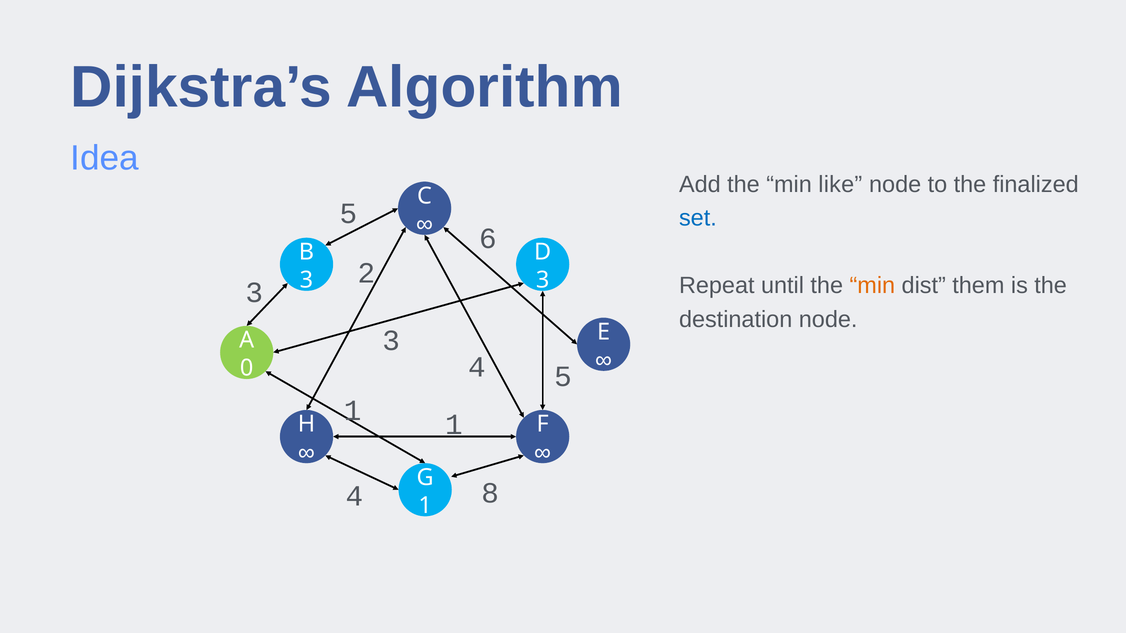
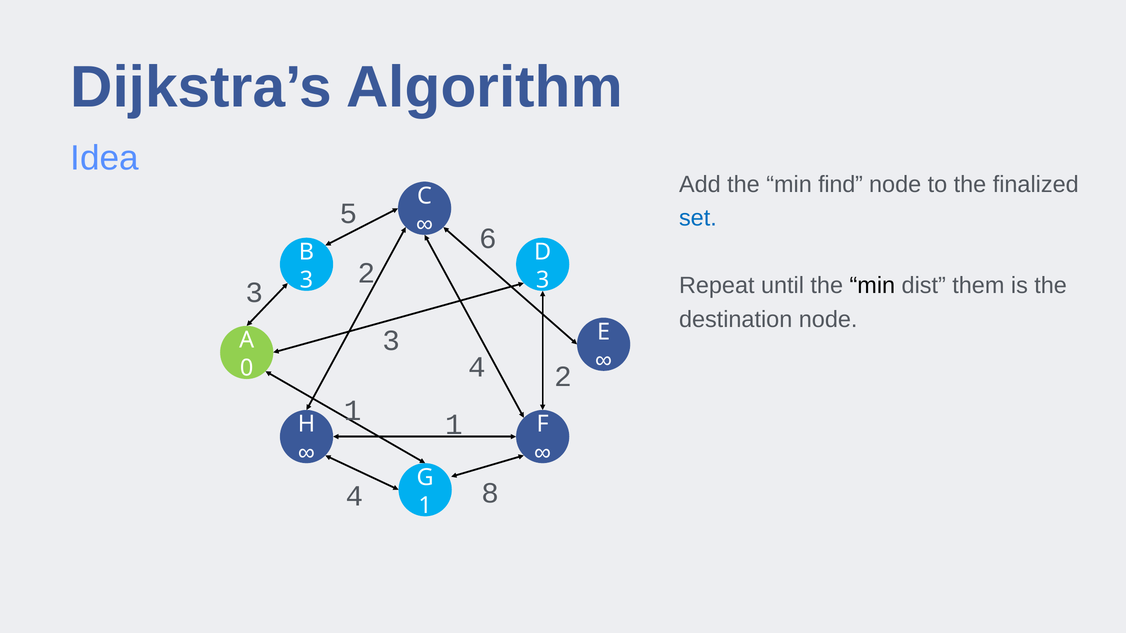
like: like -> find (841, 185)
min colour: orange -> black (872, 286)
4 5: 5 -> 2 (563, 377)
